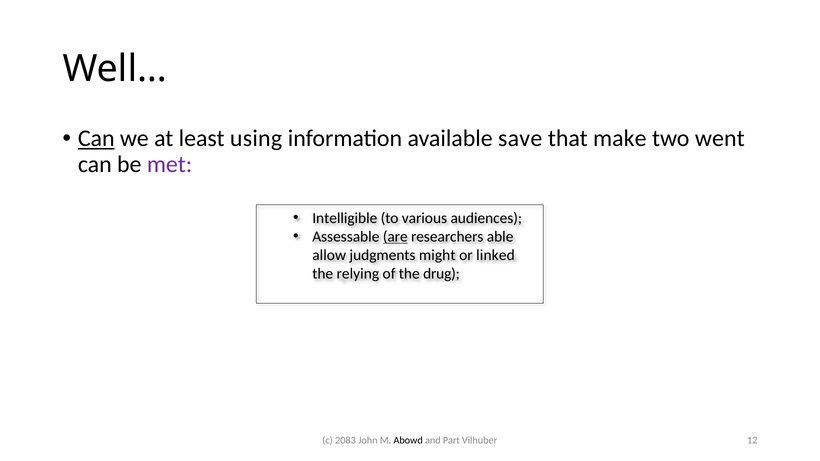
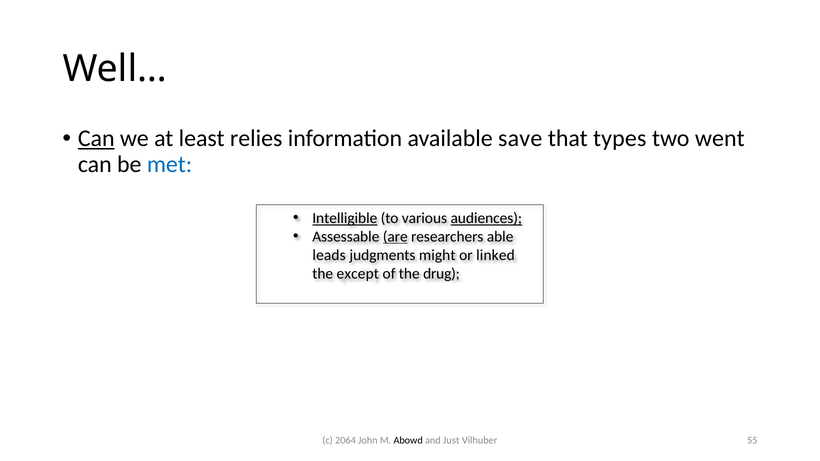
using: using -> relies (256, 139)
make: make -> types (620, 139)
met colour: purple -> blue (170, 164)
Intelligible underline: none -> present (345, 218)
audiences underline: none -> present (486, 218)
allow: allow -> leads (329, 255)
relying: relying -> except (358, 274)
2083: 2083 -> 2064 (345, 440)
Part: Part -> Just (451, 440)
12: 12 -> 55 (752, 440)
